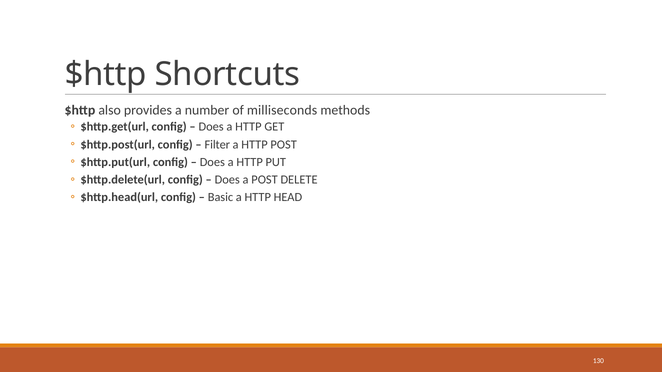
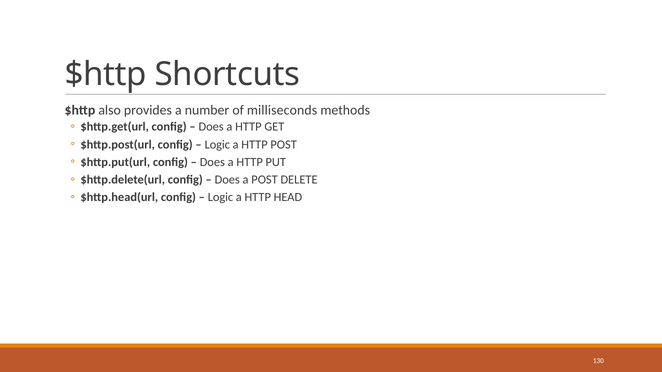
Filter: Filter -> Logic (217, 145)
Basic: Basic -> Logic (221, 197)
